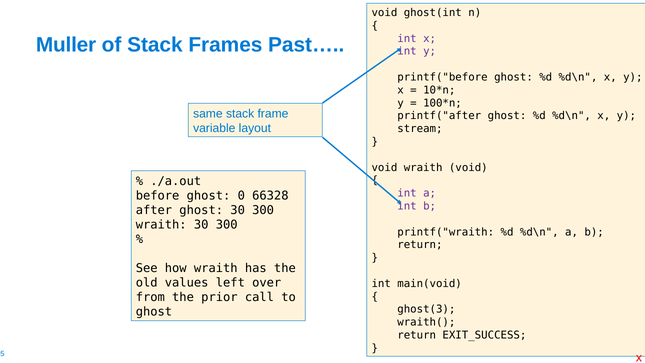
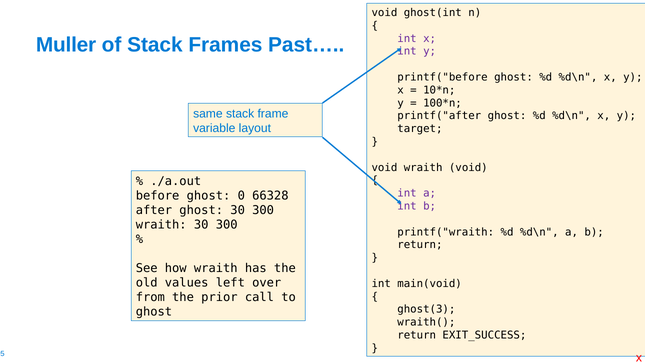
stream: stream -> target (420, 129)
